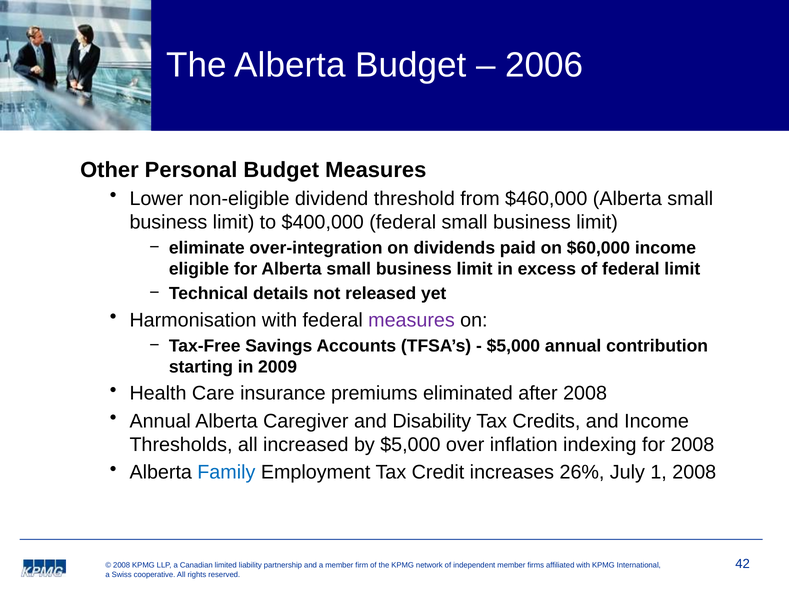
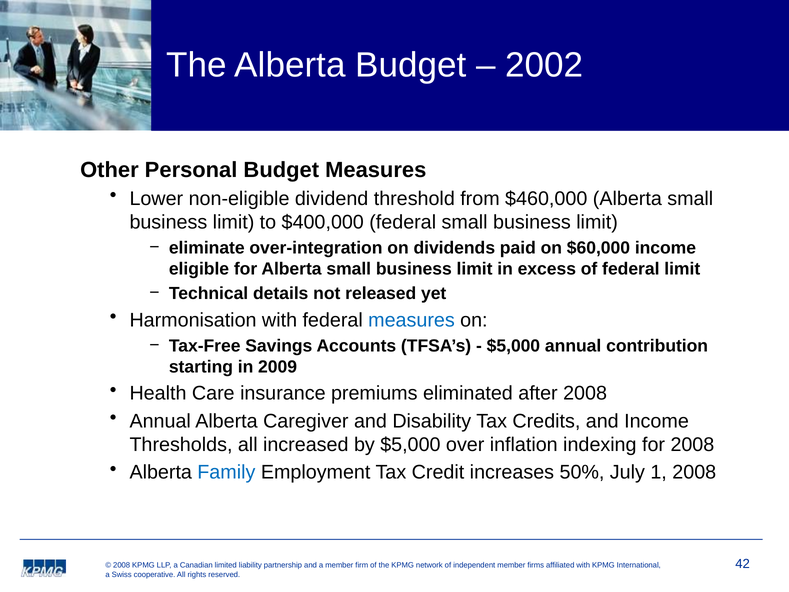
2006: 2006 -> 2002 (544, 65)
measures colour: purple -> blue (412, 320)
26%: 26% -> 50% (582, 472)
